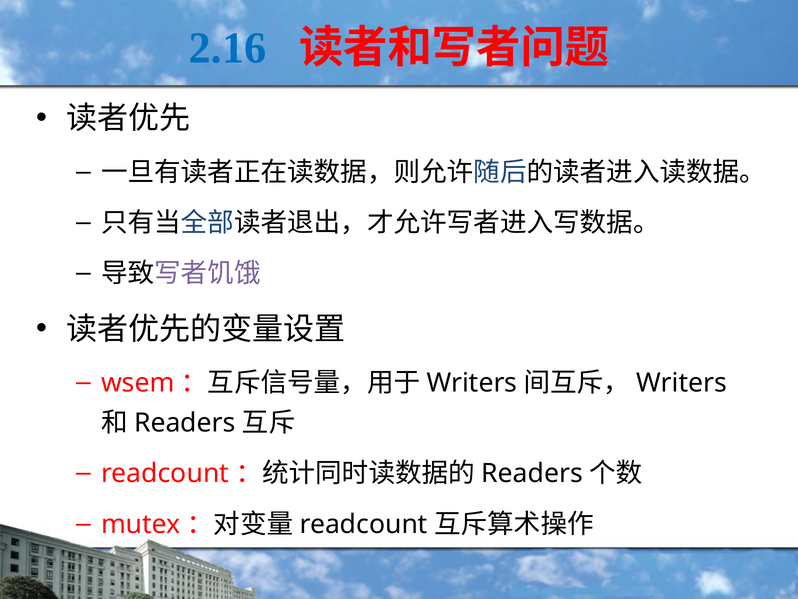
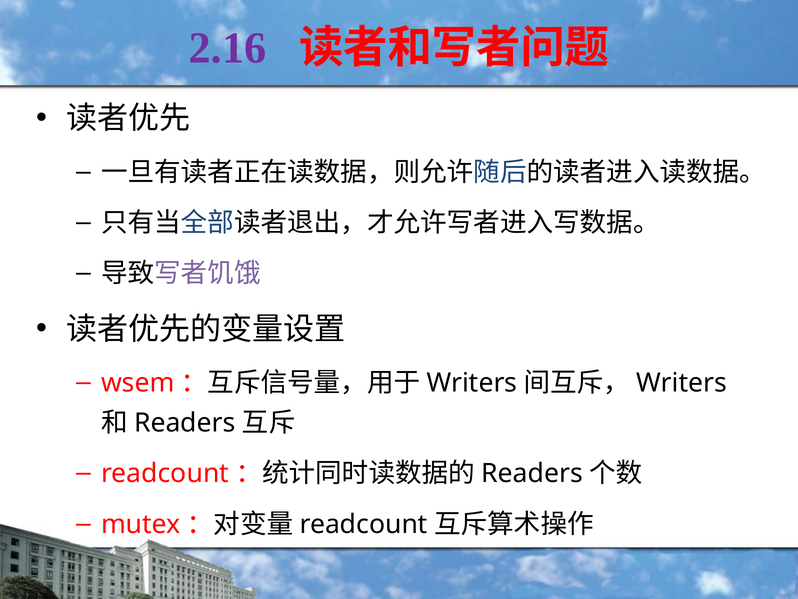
2.16 colour: blue -> purple (228, 48)
